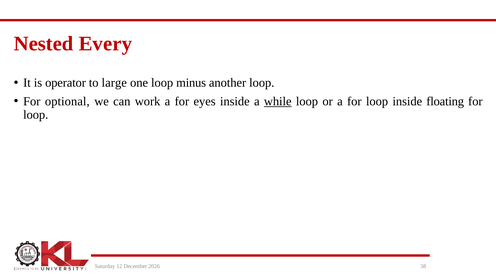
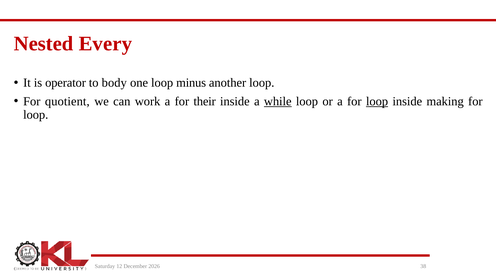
large: large -> body (114, 83)
optional: optional -> quotient (67, 101)
eyes: eyes -> their (205, 101)
loop underline: none -> present (377, 101)
floating: floating -> making (445, 101)
